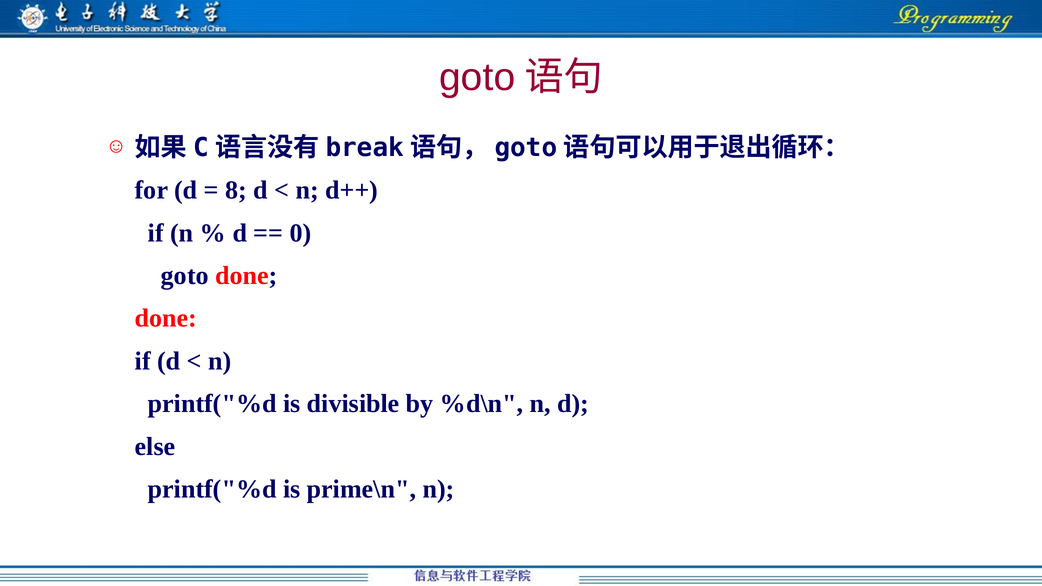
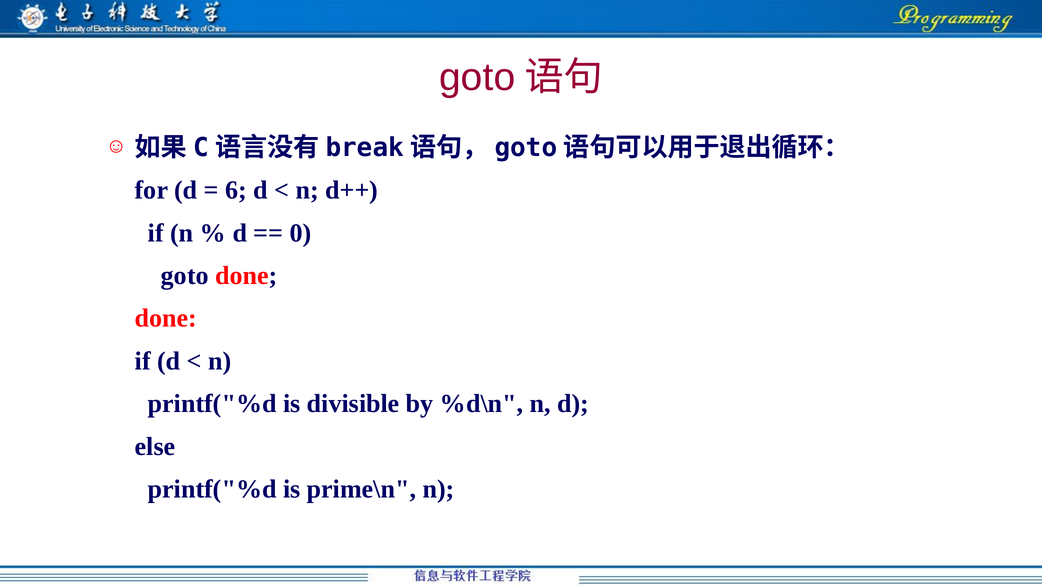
8: 8 -> 6 (236, 190)
